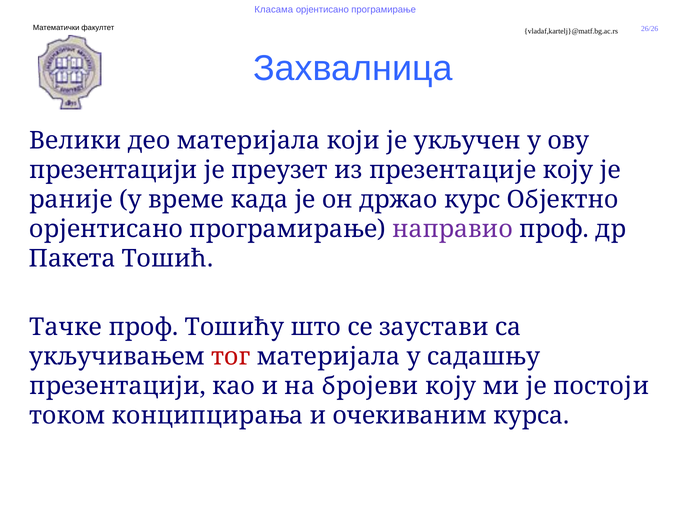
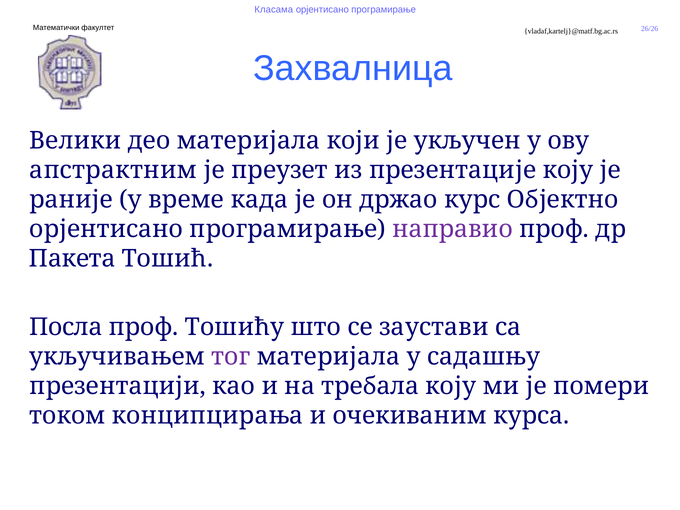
презентацији: презентацији -> апстрактним (113, 170)
Тачке: Тачке -> Посла (66, 327)
тог colour: red -> purple (231, 357)
бројеви: бројеви -> требала (370, 386)
постоји: постоји -> помери (601, 386)
